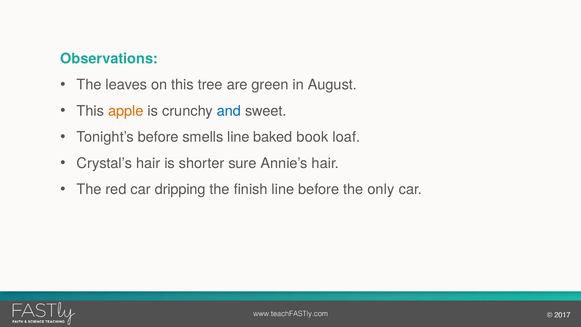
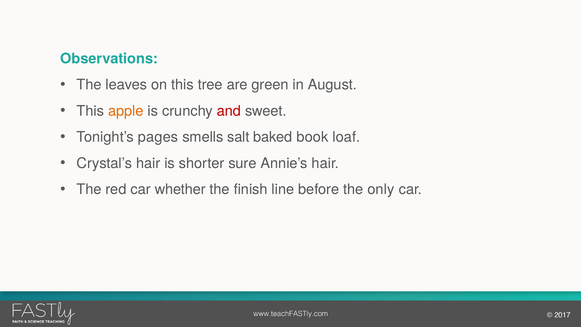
and colour: blue -> red (229, 111)
Tonight’s before: before -> pages (158, 137)
smells line: line -> salt (238, 137)
dripping: dripping -> whether (180, 189)
